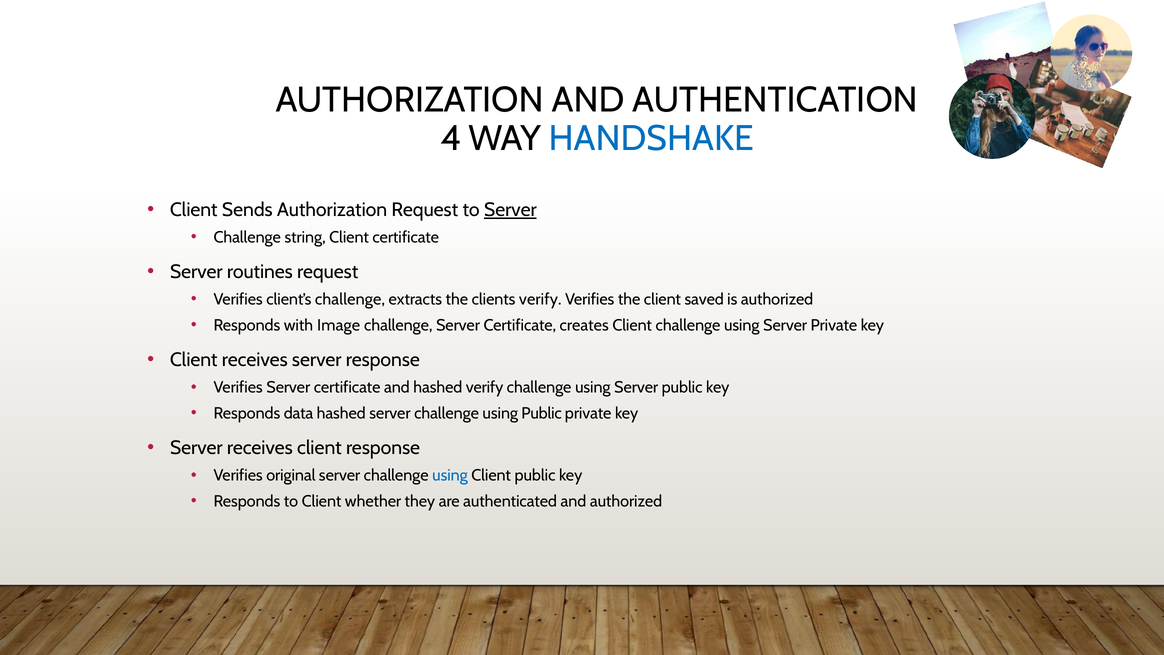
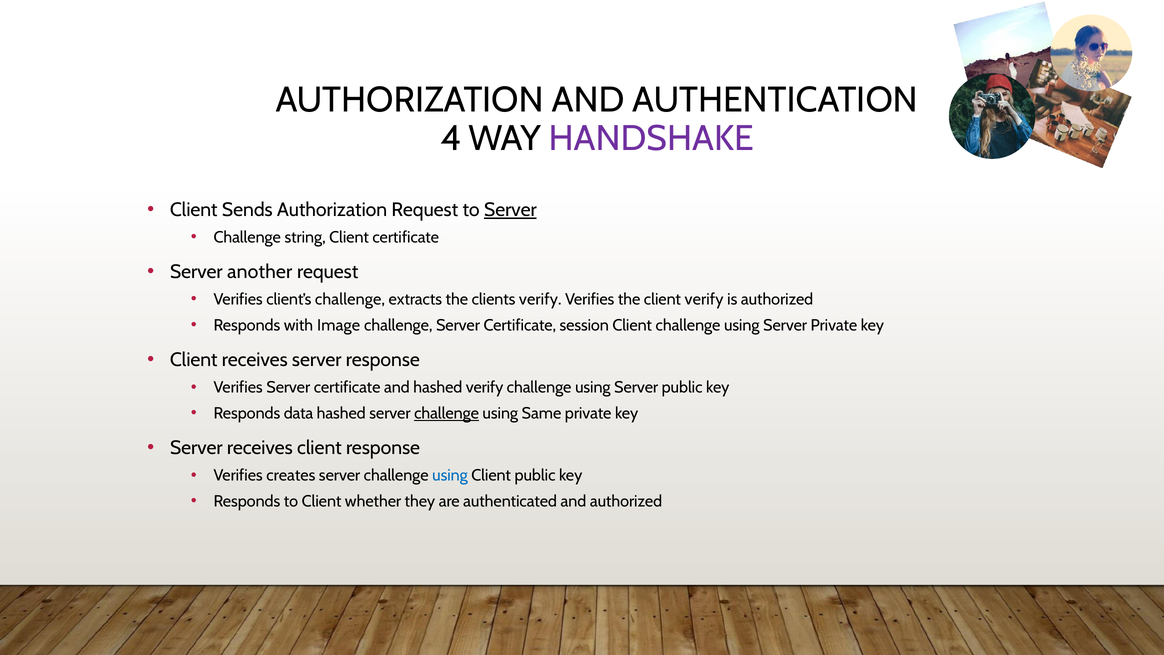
HANDSHAKE colour: blue -> purple (651, 139)
routines: routines -> another (260, 272)
client saved: saved -> verify (704, 299)
creates: creates -> session (584, 325)
challenge underline: none -> present (447, 413)
using Public: Public -> Same (541, 413)
original: original -> creates (291, 475)
